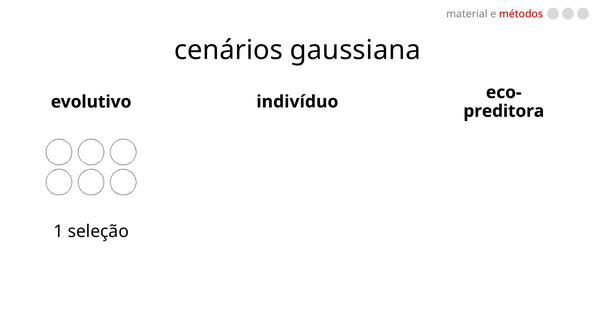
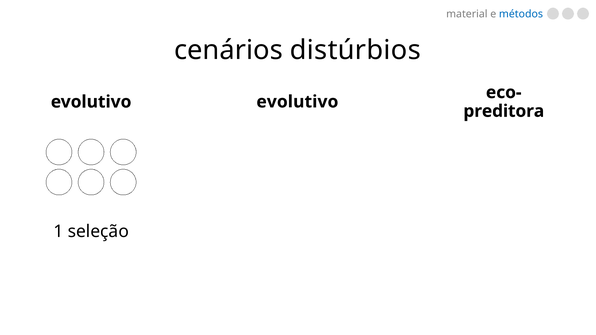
métodos colour: red -> blue (521, 14)
gaussiana: gaussiana -> distúrbios (355, 50)
evolutivo indivíduo: indivíduo -> evolutivo (297, 102)
